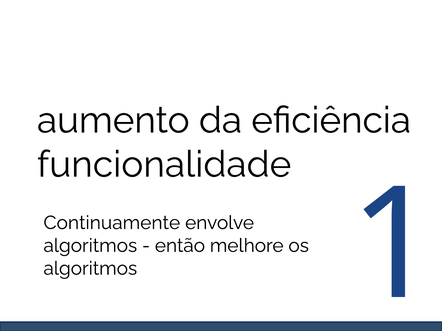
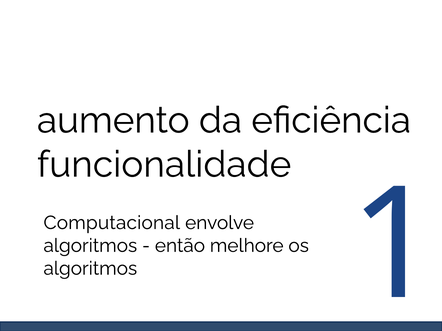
Continuamente: Continuamente -> Computacional (112, 223)
